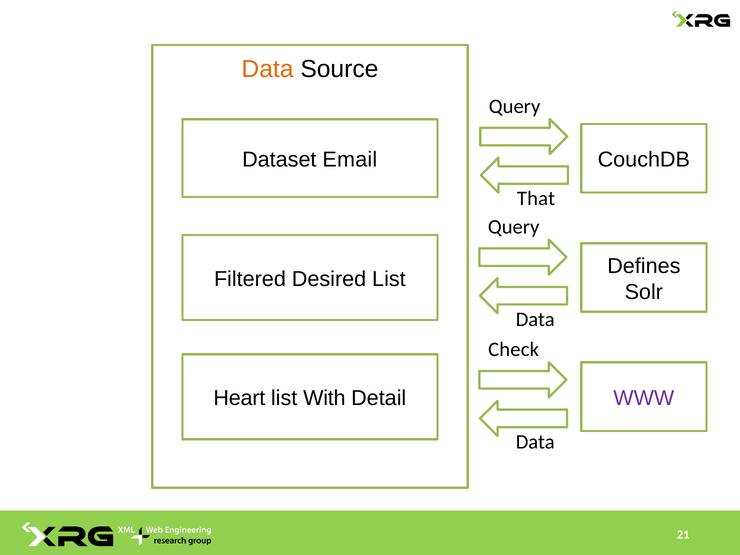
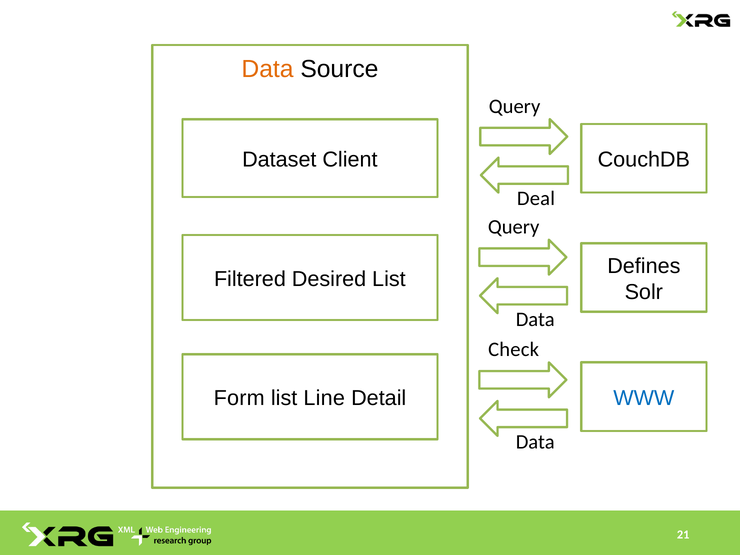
Email: Email -> Client (350, 160)
That: That -> Deal (536, 199)
Heart: Heart -> Form (239, 398)
With: With -> Line (324, 398)
WWW colour: purple -> blue (644, 398)
